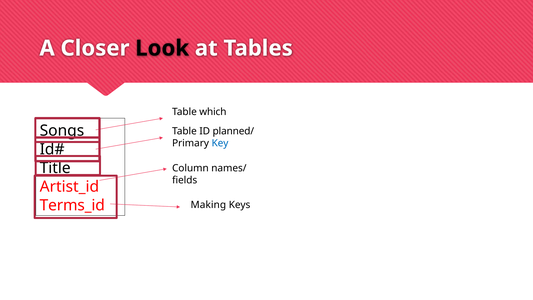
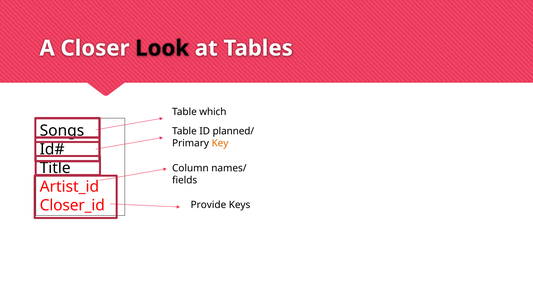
Key colour: blue -> orange (220, 143)
Terms_id: Terms_id -> Closer_id (72, 205)
Making: Making -> Provide (208, 205)
